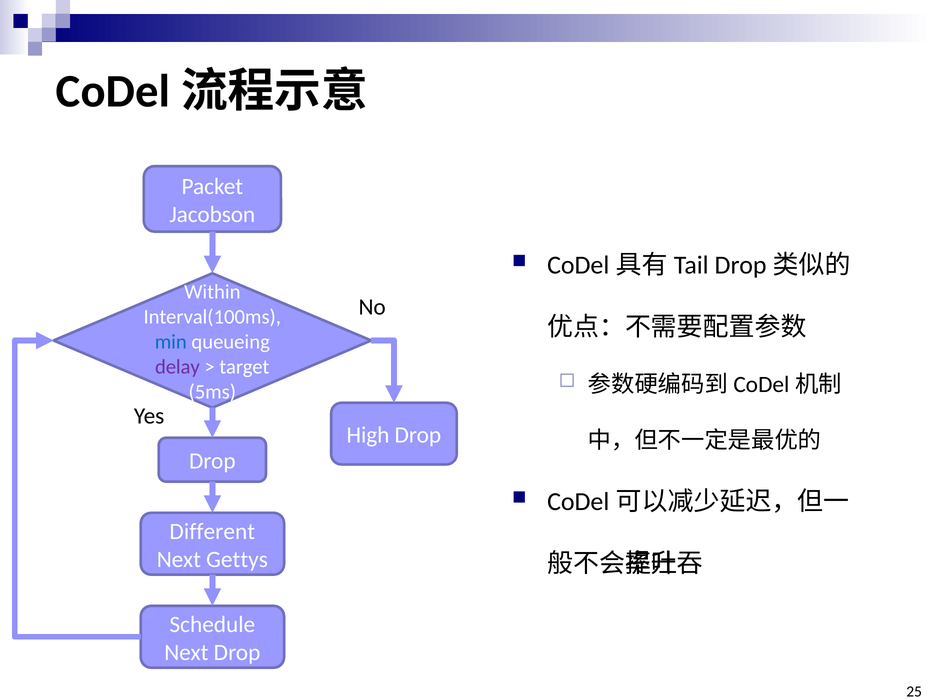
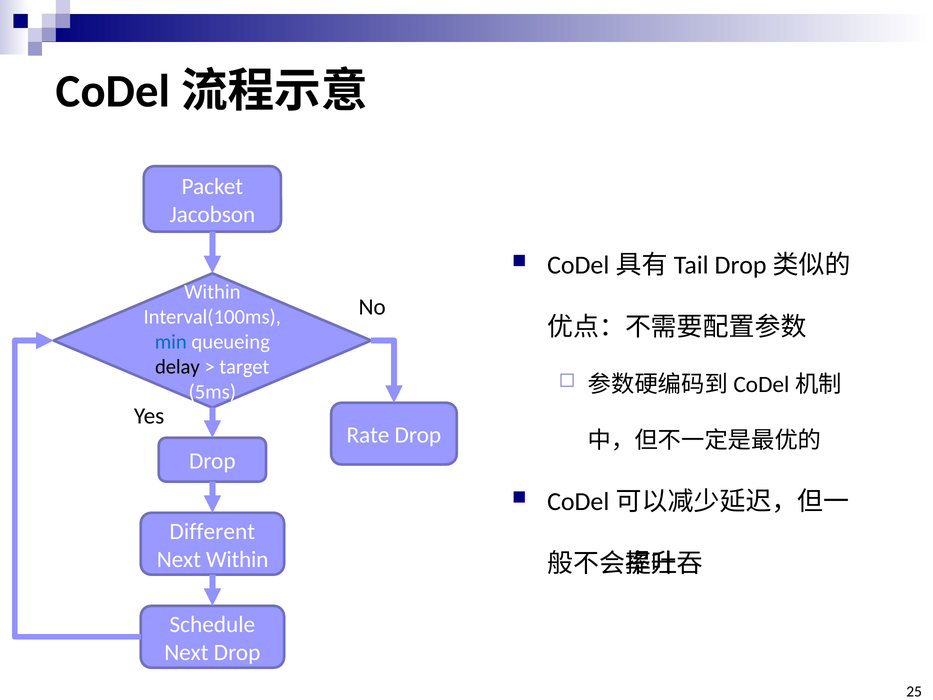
delay colour: purple -> black (177, 367)
High: High -> Rate (368, 435)
Next Gettys: Gettys -> Within (237, 559)
